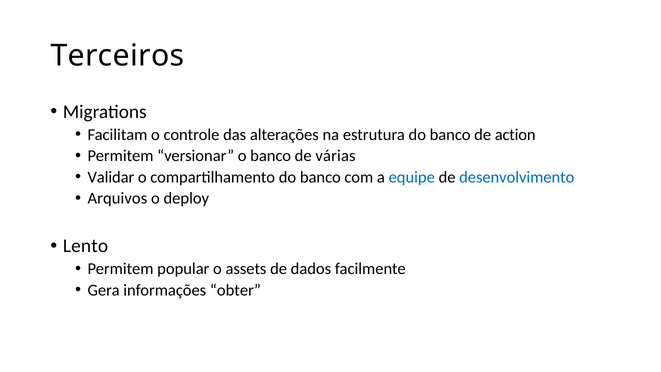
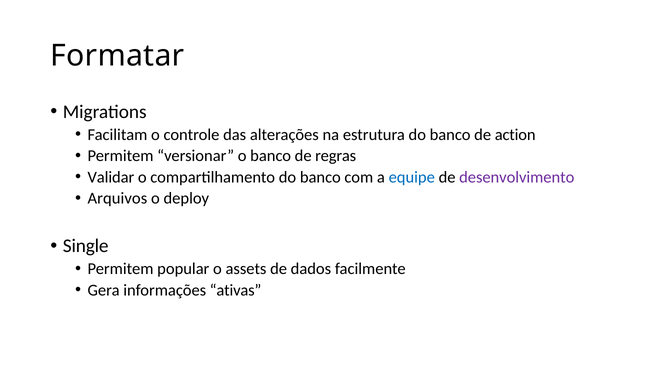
Terceiros: Terceiros -> Formatar (117, 56)
várias: várias -> regras (336, 156)
desenvolvimento colour: blue -> purple (517, 177)
Lento: Lento -> Single (86, 246)
obter: obter -> ativas (236, 290)
